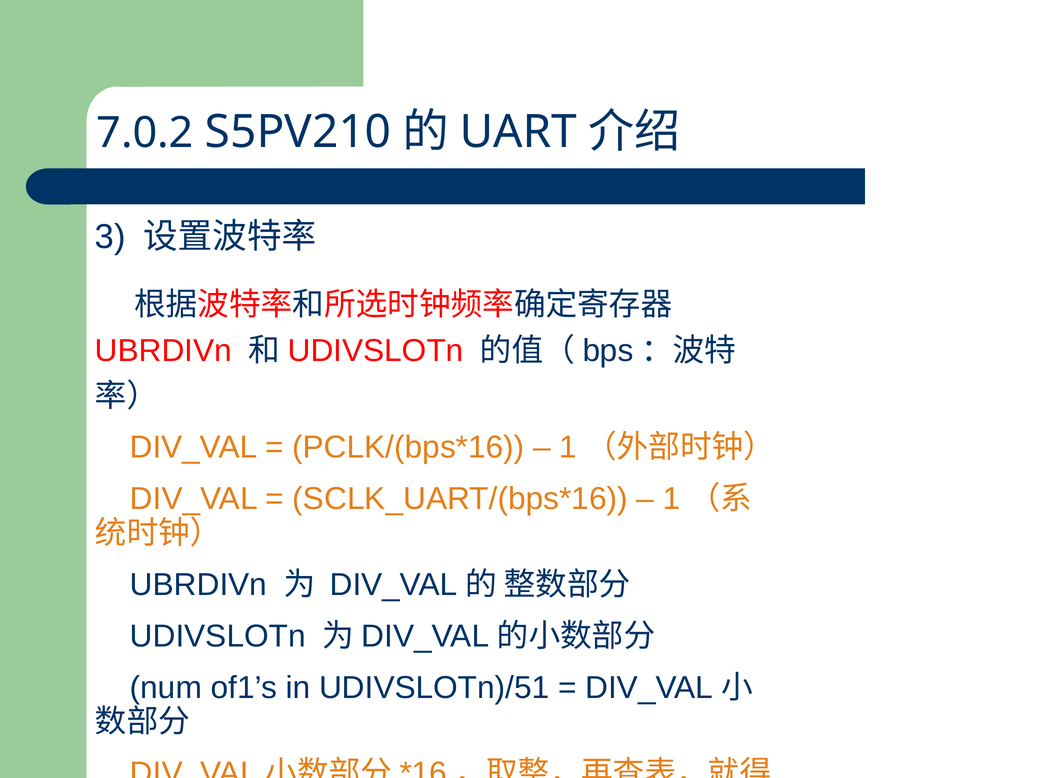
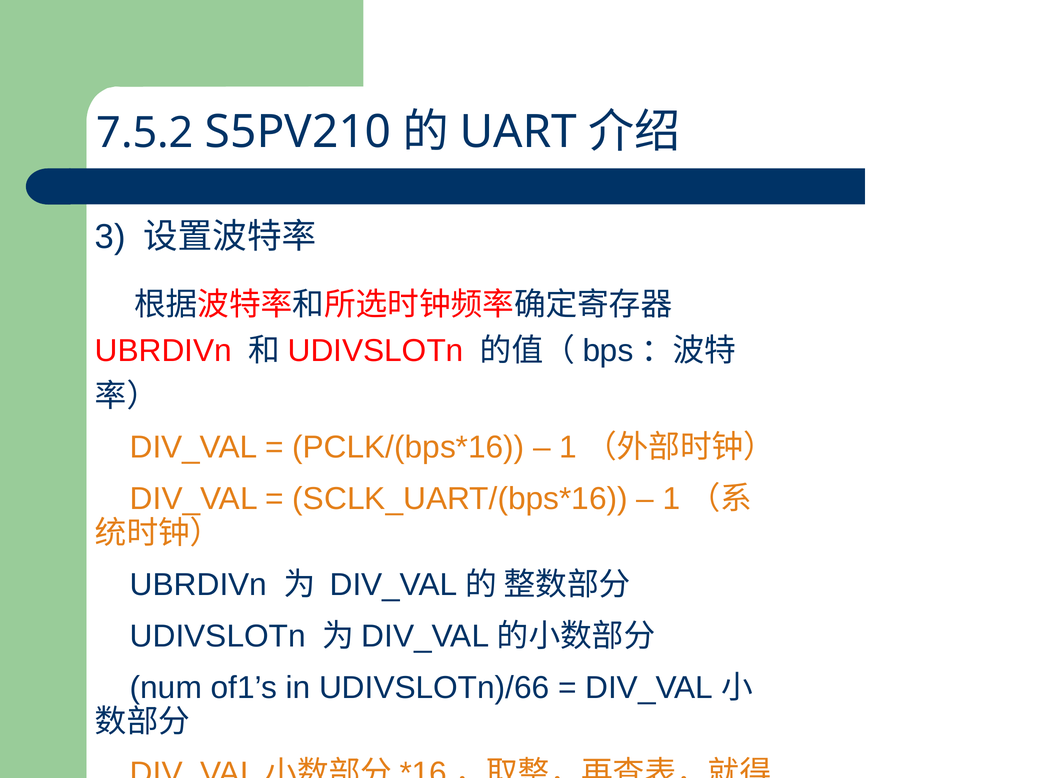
7.0.2: 7.0.2 -> 7.5.2 (145, 133)
UDIVSLOTn)/51: UDIVSLOTn)/51 -> UDIVSLOTn)/66 (434, 688)
